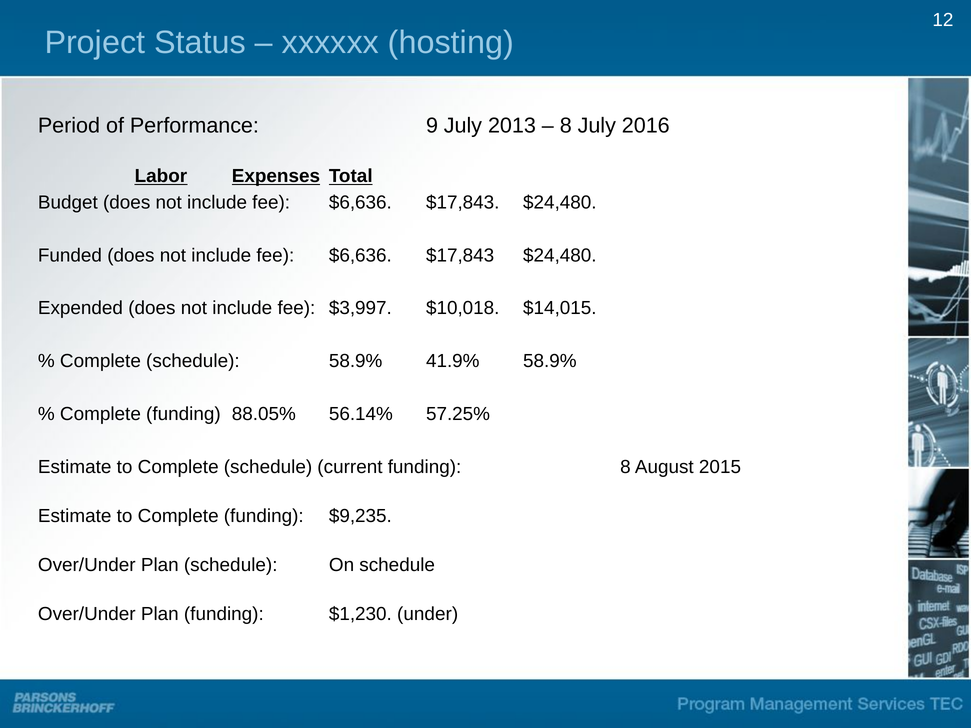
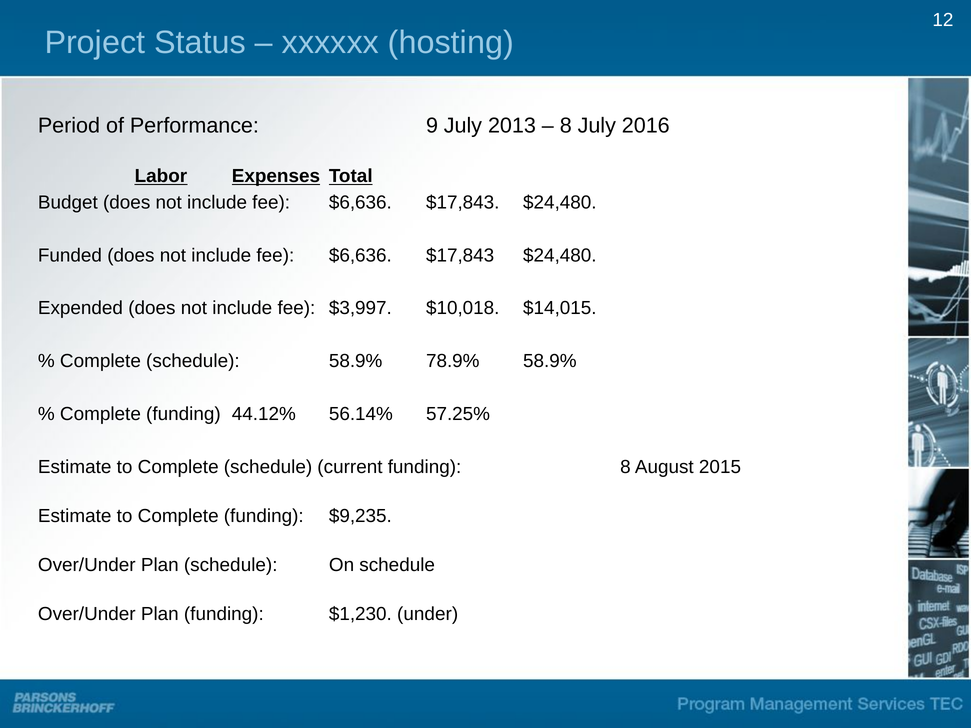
41.9%: 41.9% -> 78.9% (453, 361)
88.05%: 88.05% -> 44.12% (264, 414)
